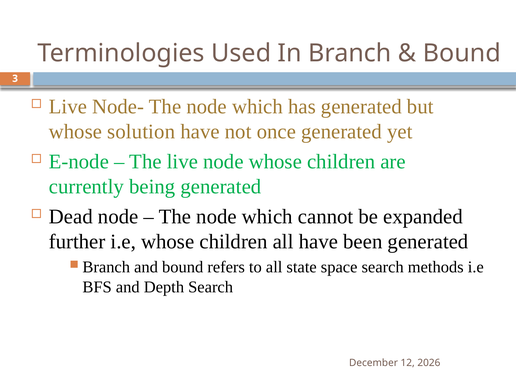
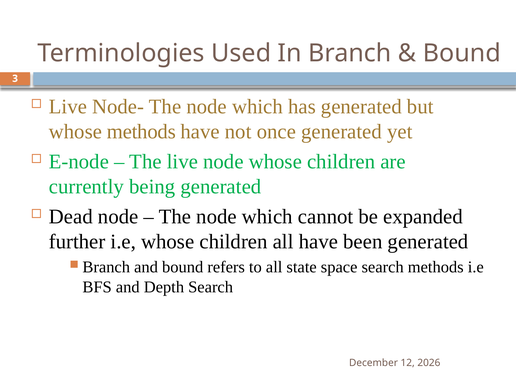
whose solution: solution -> methods (141, 132)
